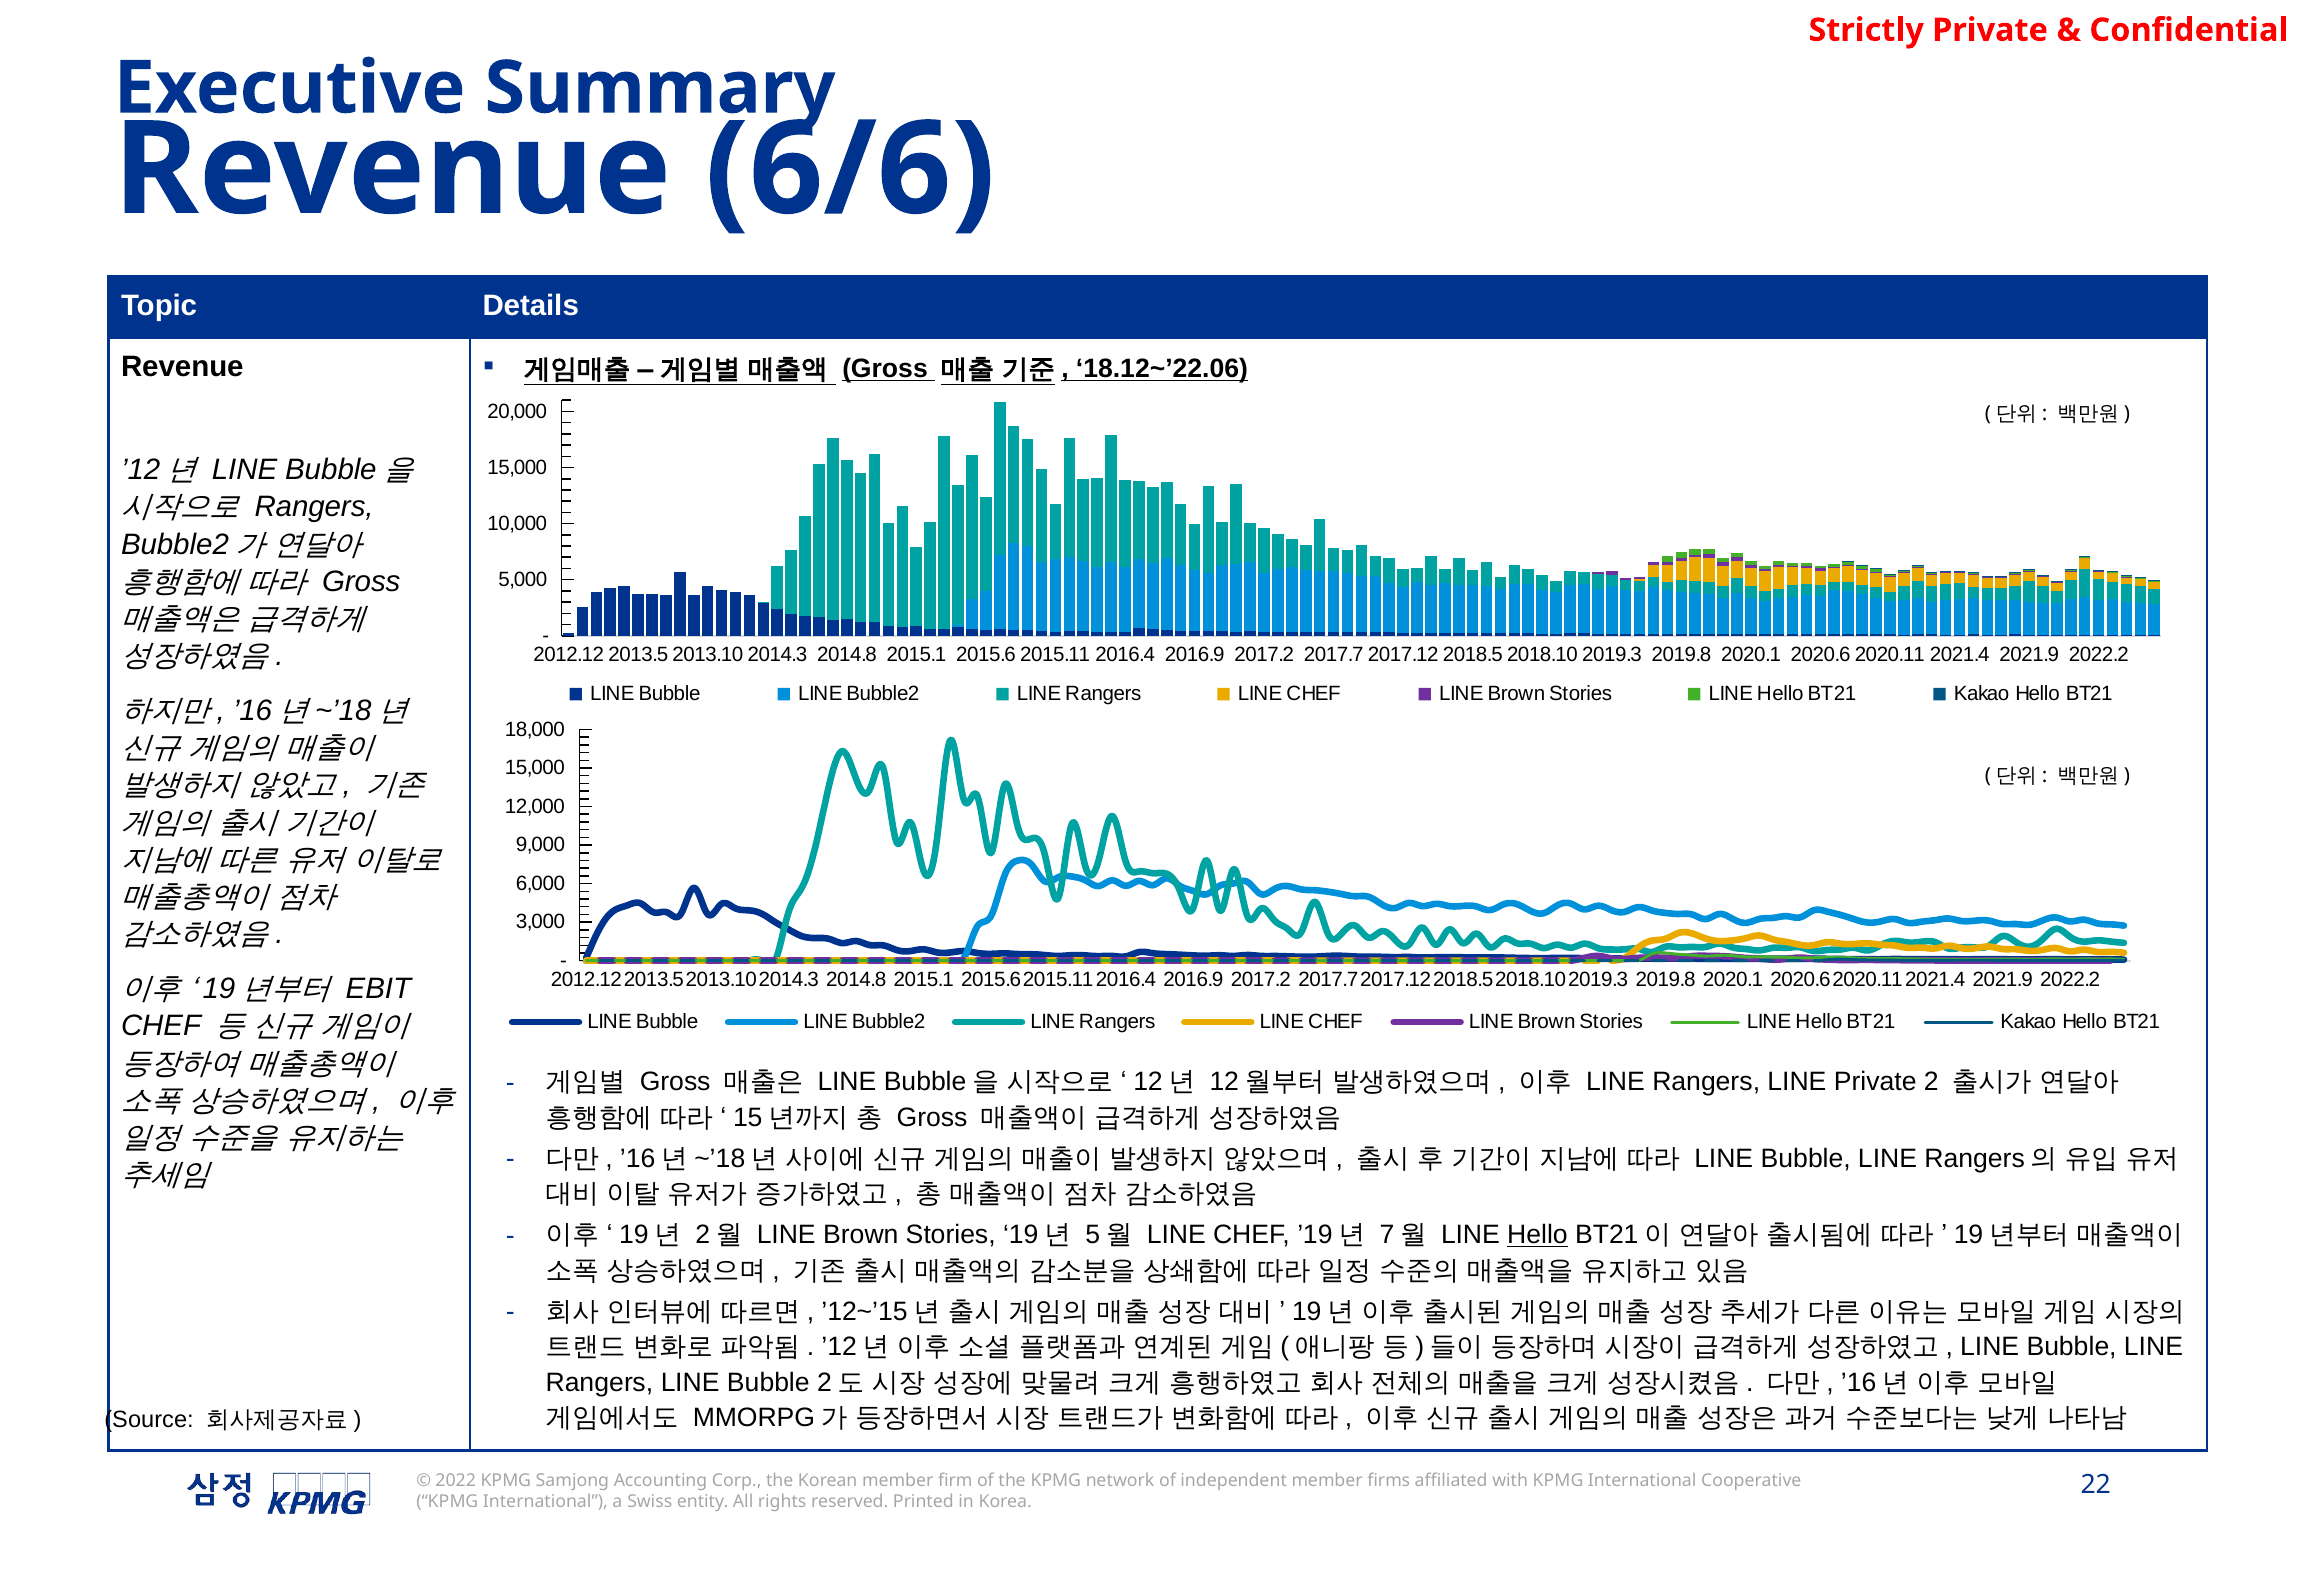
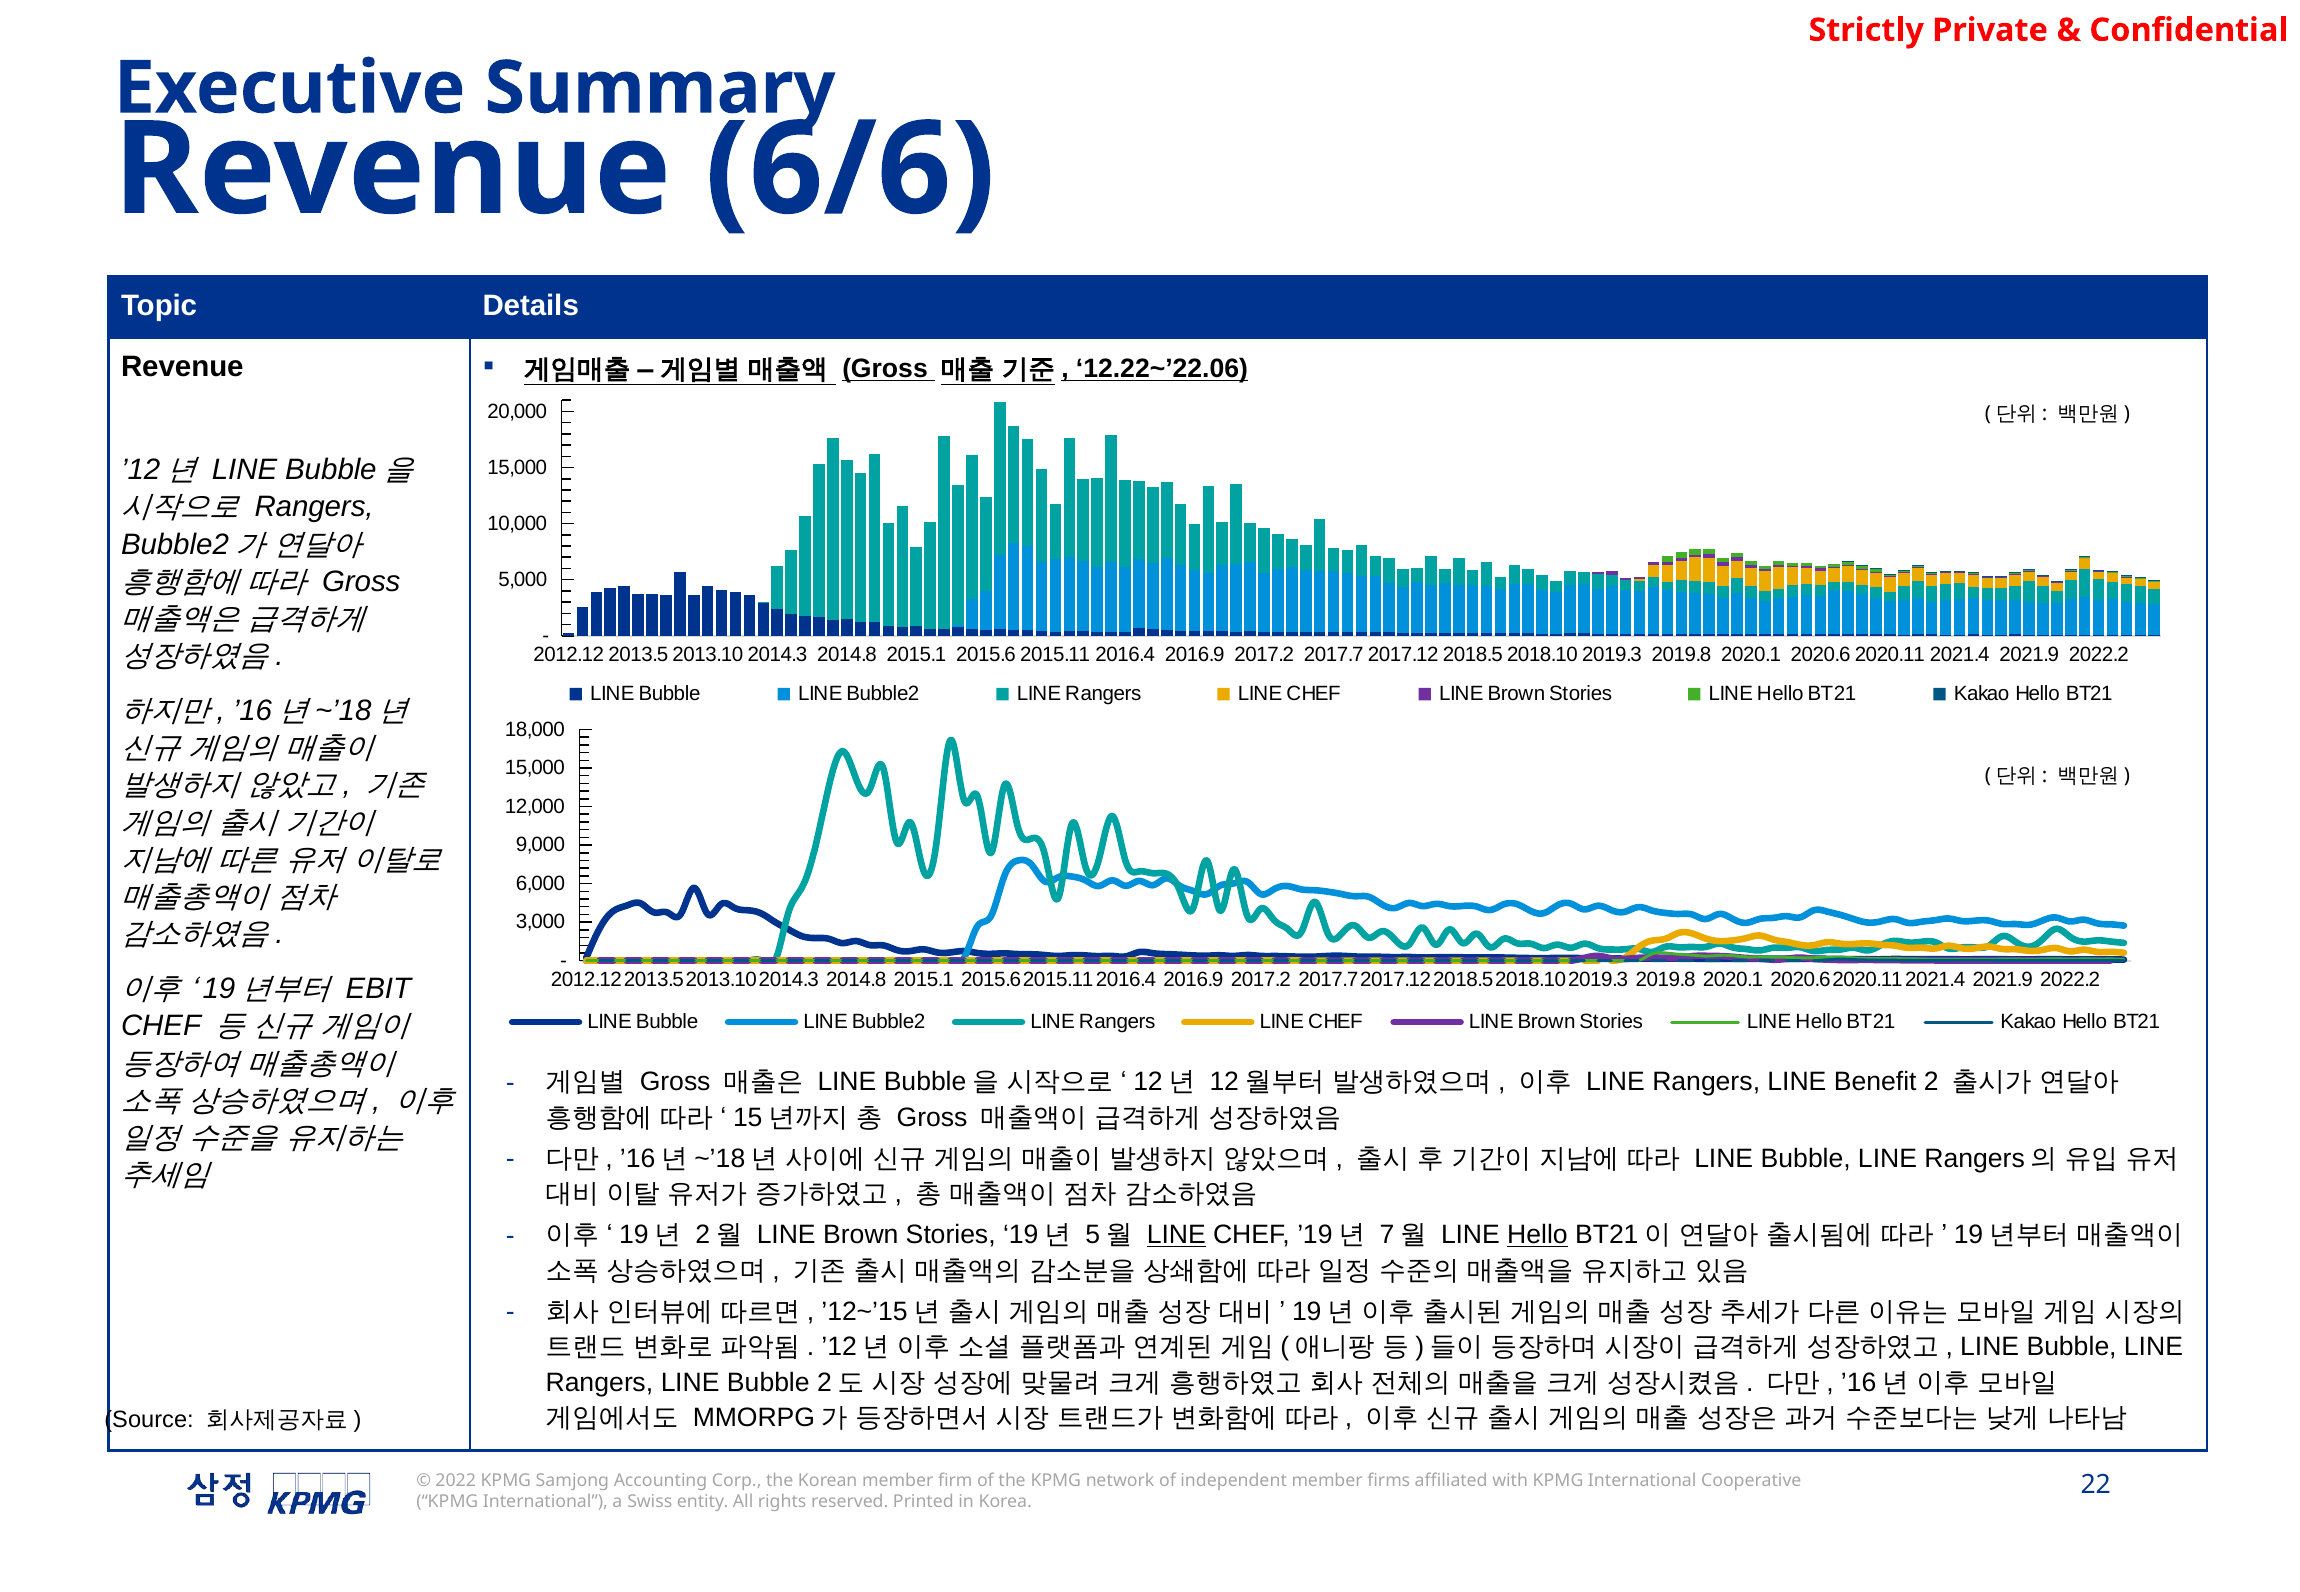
18.12~’22.06: 18.12~’22.06 -> 12.22~’22.06 (1162, 369)
LINE Private: Private -> Benefit (1875, 1082)
LINE underline: none -> present (1176, 1235)
